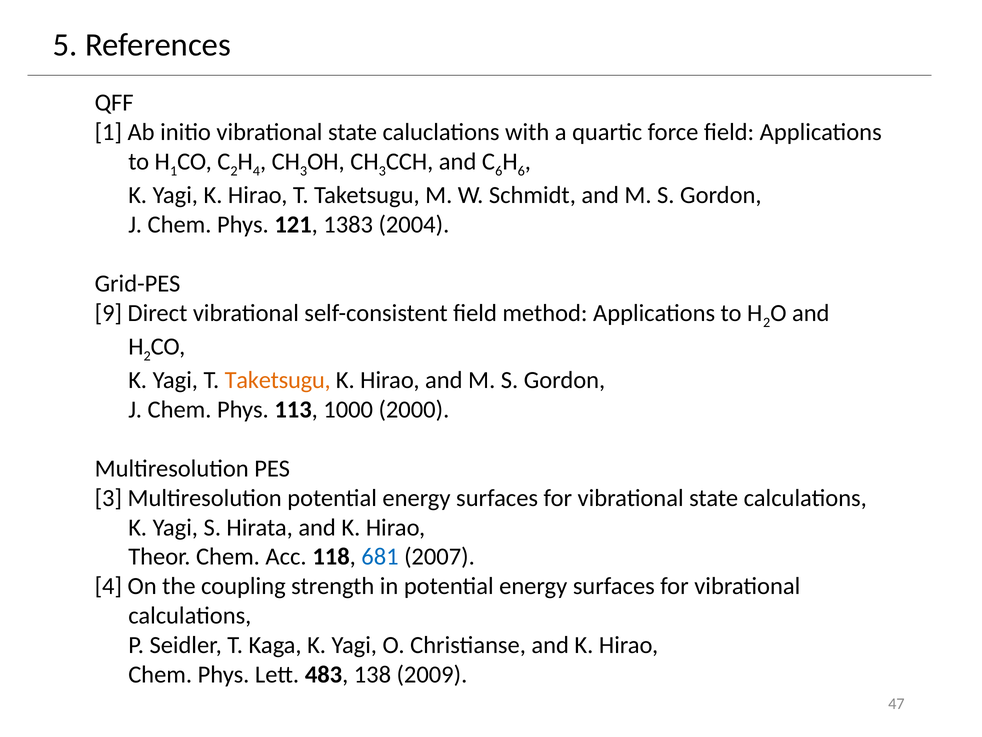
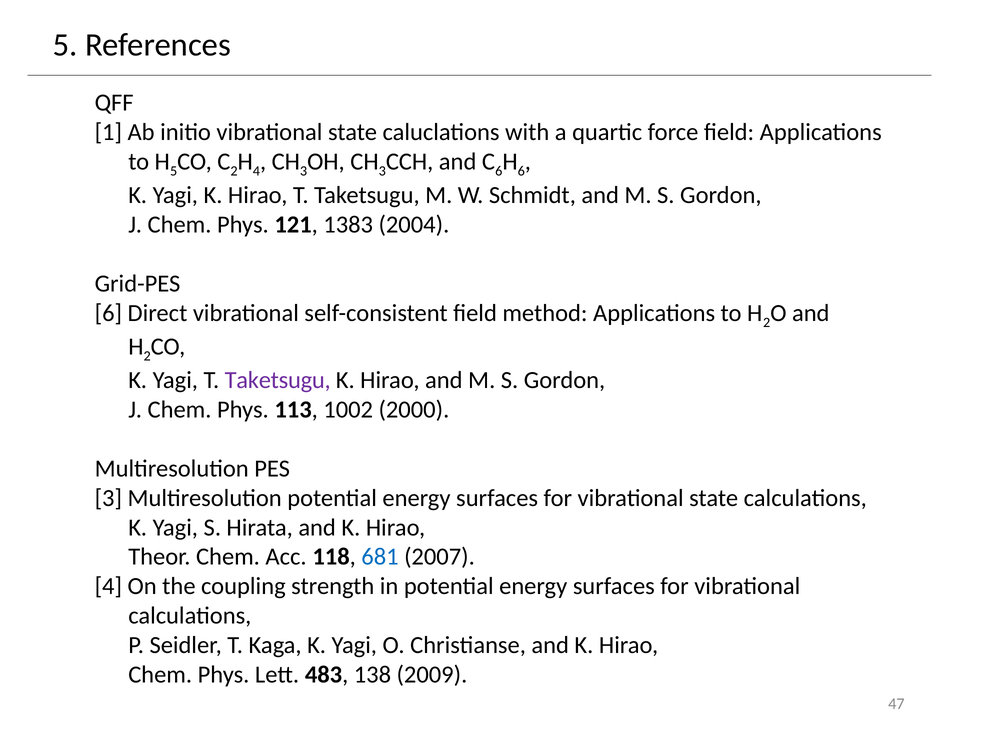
1: 1 -> 5 (174, 171)
9: 9 -> 6 (108, 313)
Taketsugu colour: orange -> purple (278, 380)
1000: 1000 -> 1002 (348, 409)
